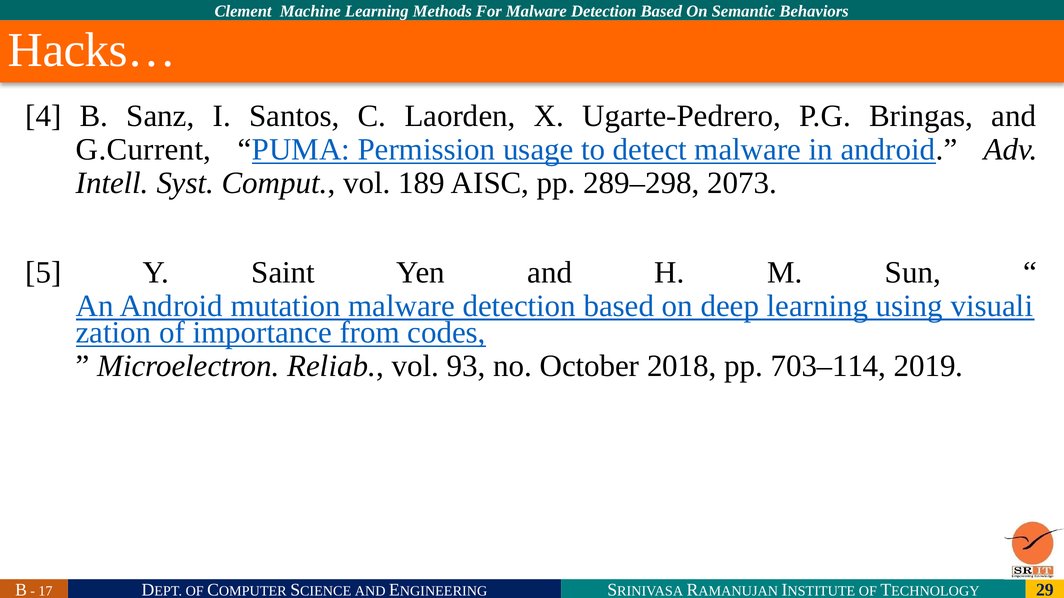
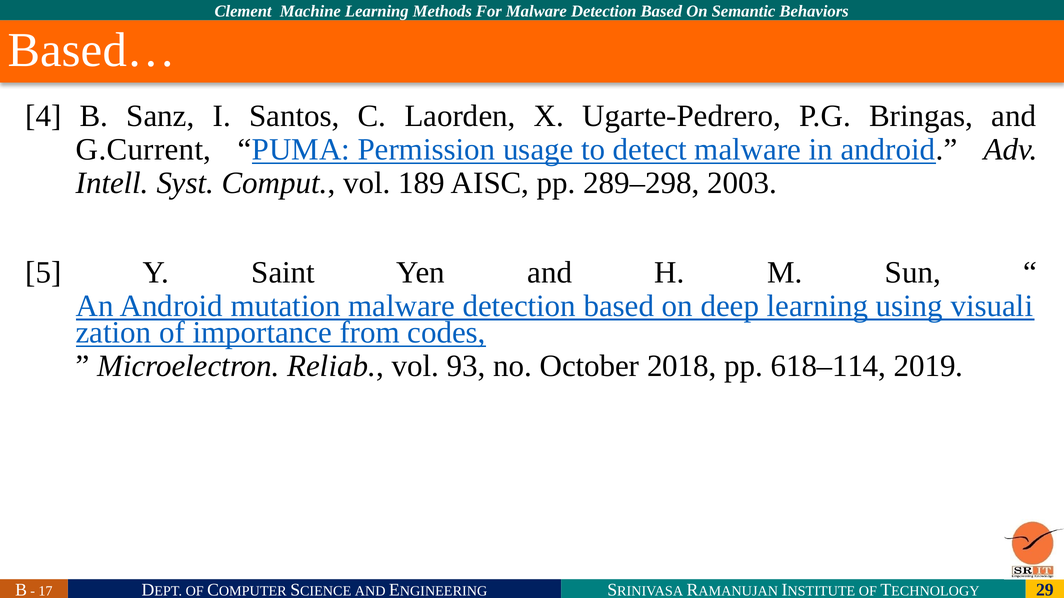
Hacks…: Hacks… -> Based… (92, 50)
2073: 2073 -> 2003 (742, 183)
703–114: 703–114 -> 618–114 (828, 366)
